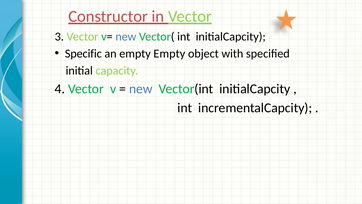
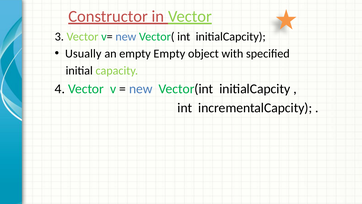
Specific: Specific -> Usually (83, 54)
